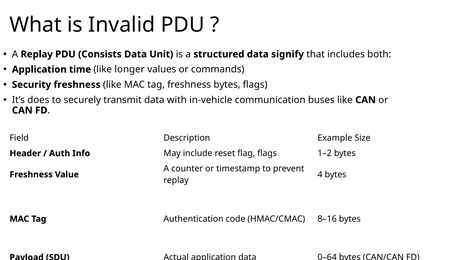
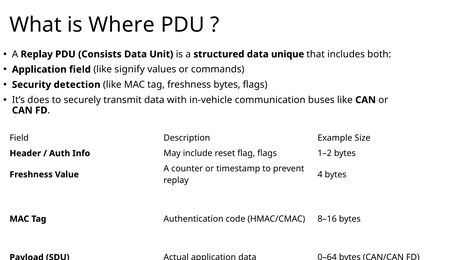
Invalid: Invalid -> Where (122, 25)
signify: signify -> unique (288, 54)
Application time: time -> field (80, 69)
longer: longer -> signify (130, 69)
Security freshness: freshness -> detection (77, 85)
